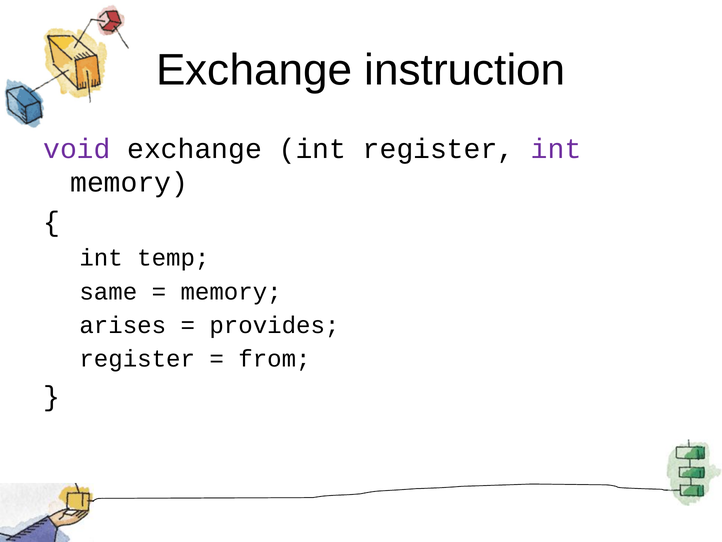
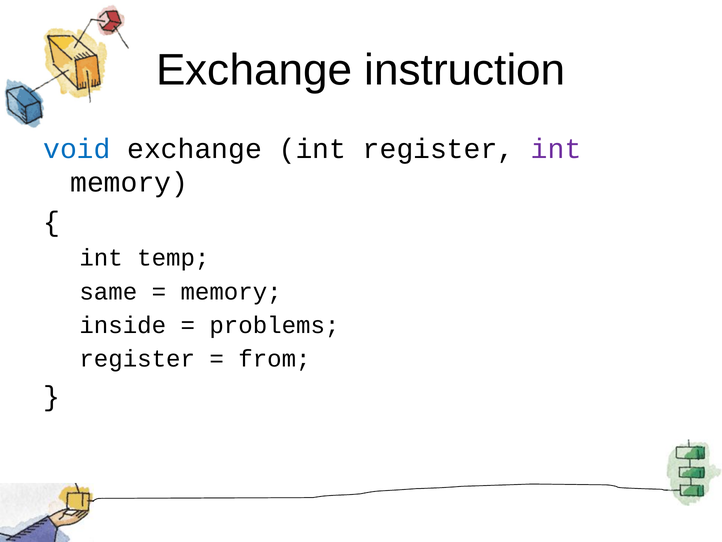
void colour: purple -> blue (77, 149)
arises: arises -> inside (123, 325)
provides: provides -> problems (274, 325)
